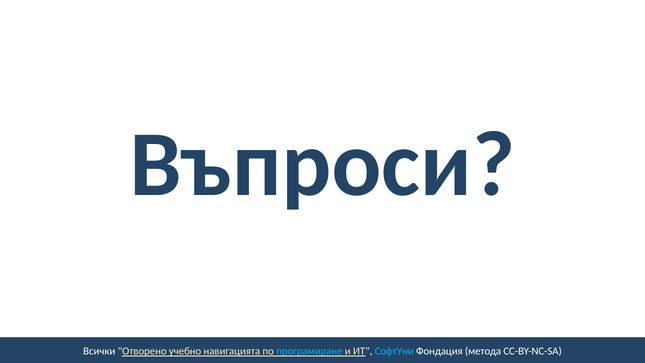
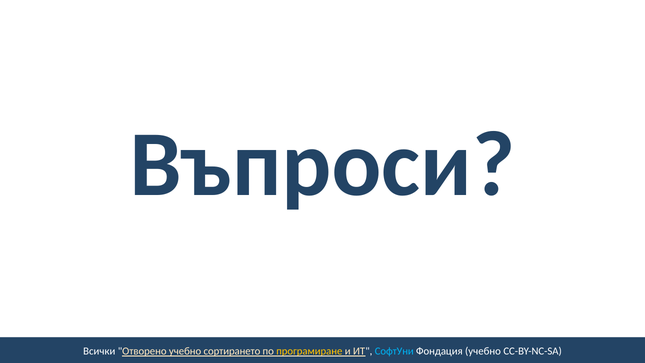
навигацията: навигацията -> сортирането (232, 351)
програмиране colour: light blue -> yellow (309, 351)
Фондация метода: метода -> учебно (483, 351)
